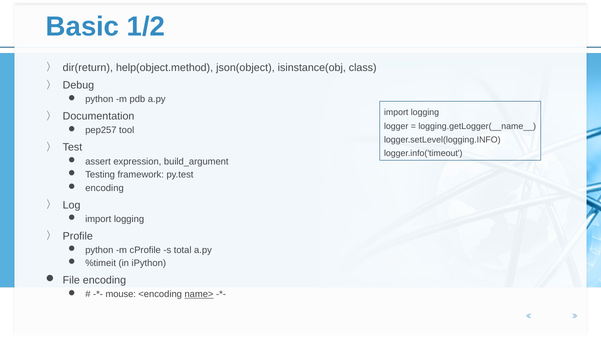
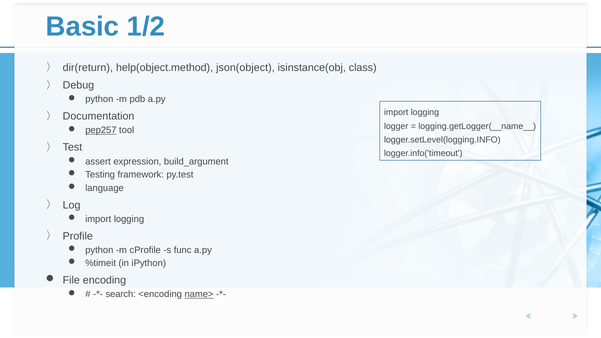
pep257 underline: none -> present (101, 130)
encoding: encoding -> language (105, 188)
total: total -> func (183, 250)
mouse: mouse -> search (121, 294)
